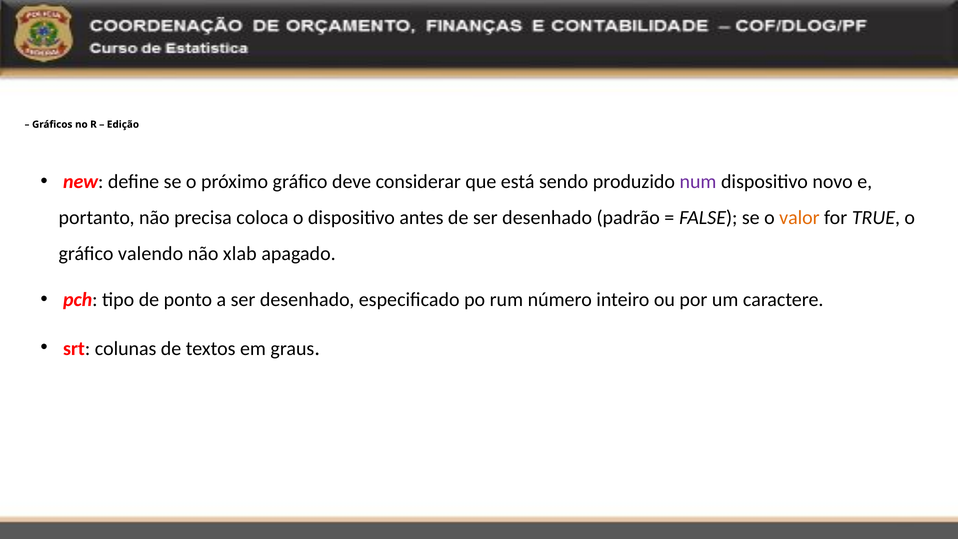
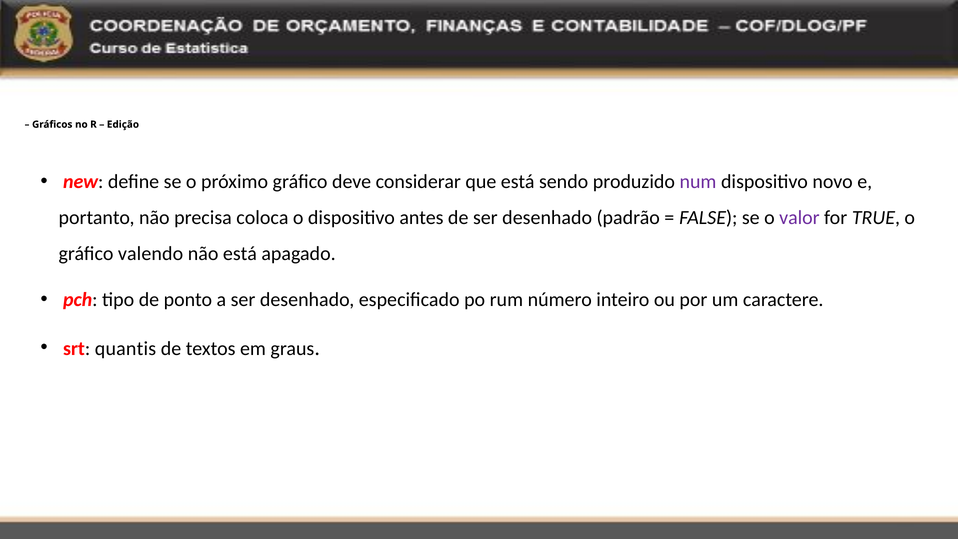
valor colour: orange -> purple (799, 218)
não xlab: xlab -> está (240, 254)
colunas: colunas -> quantis (125, 349)
